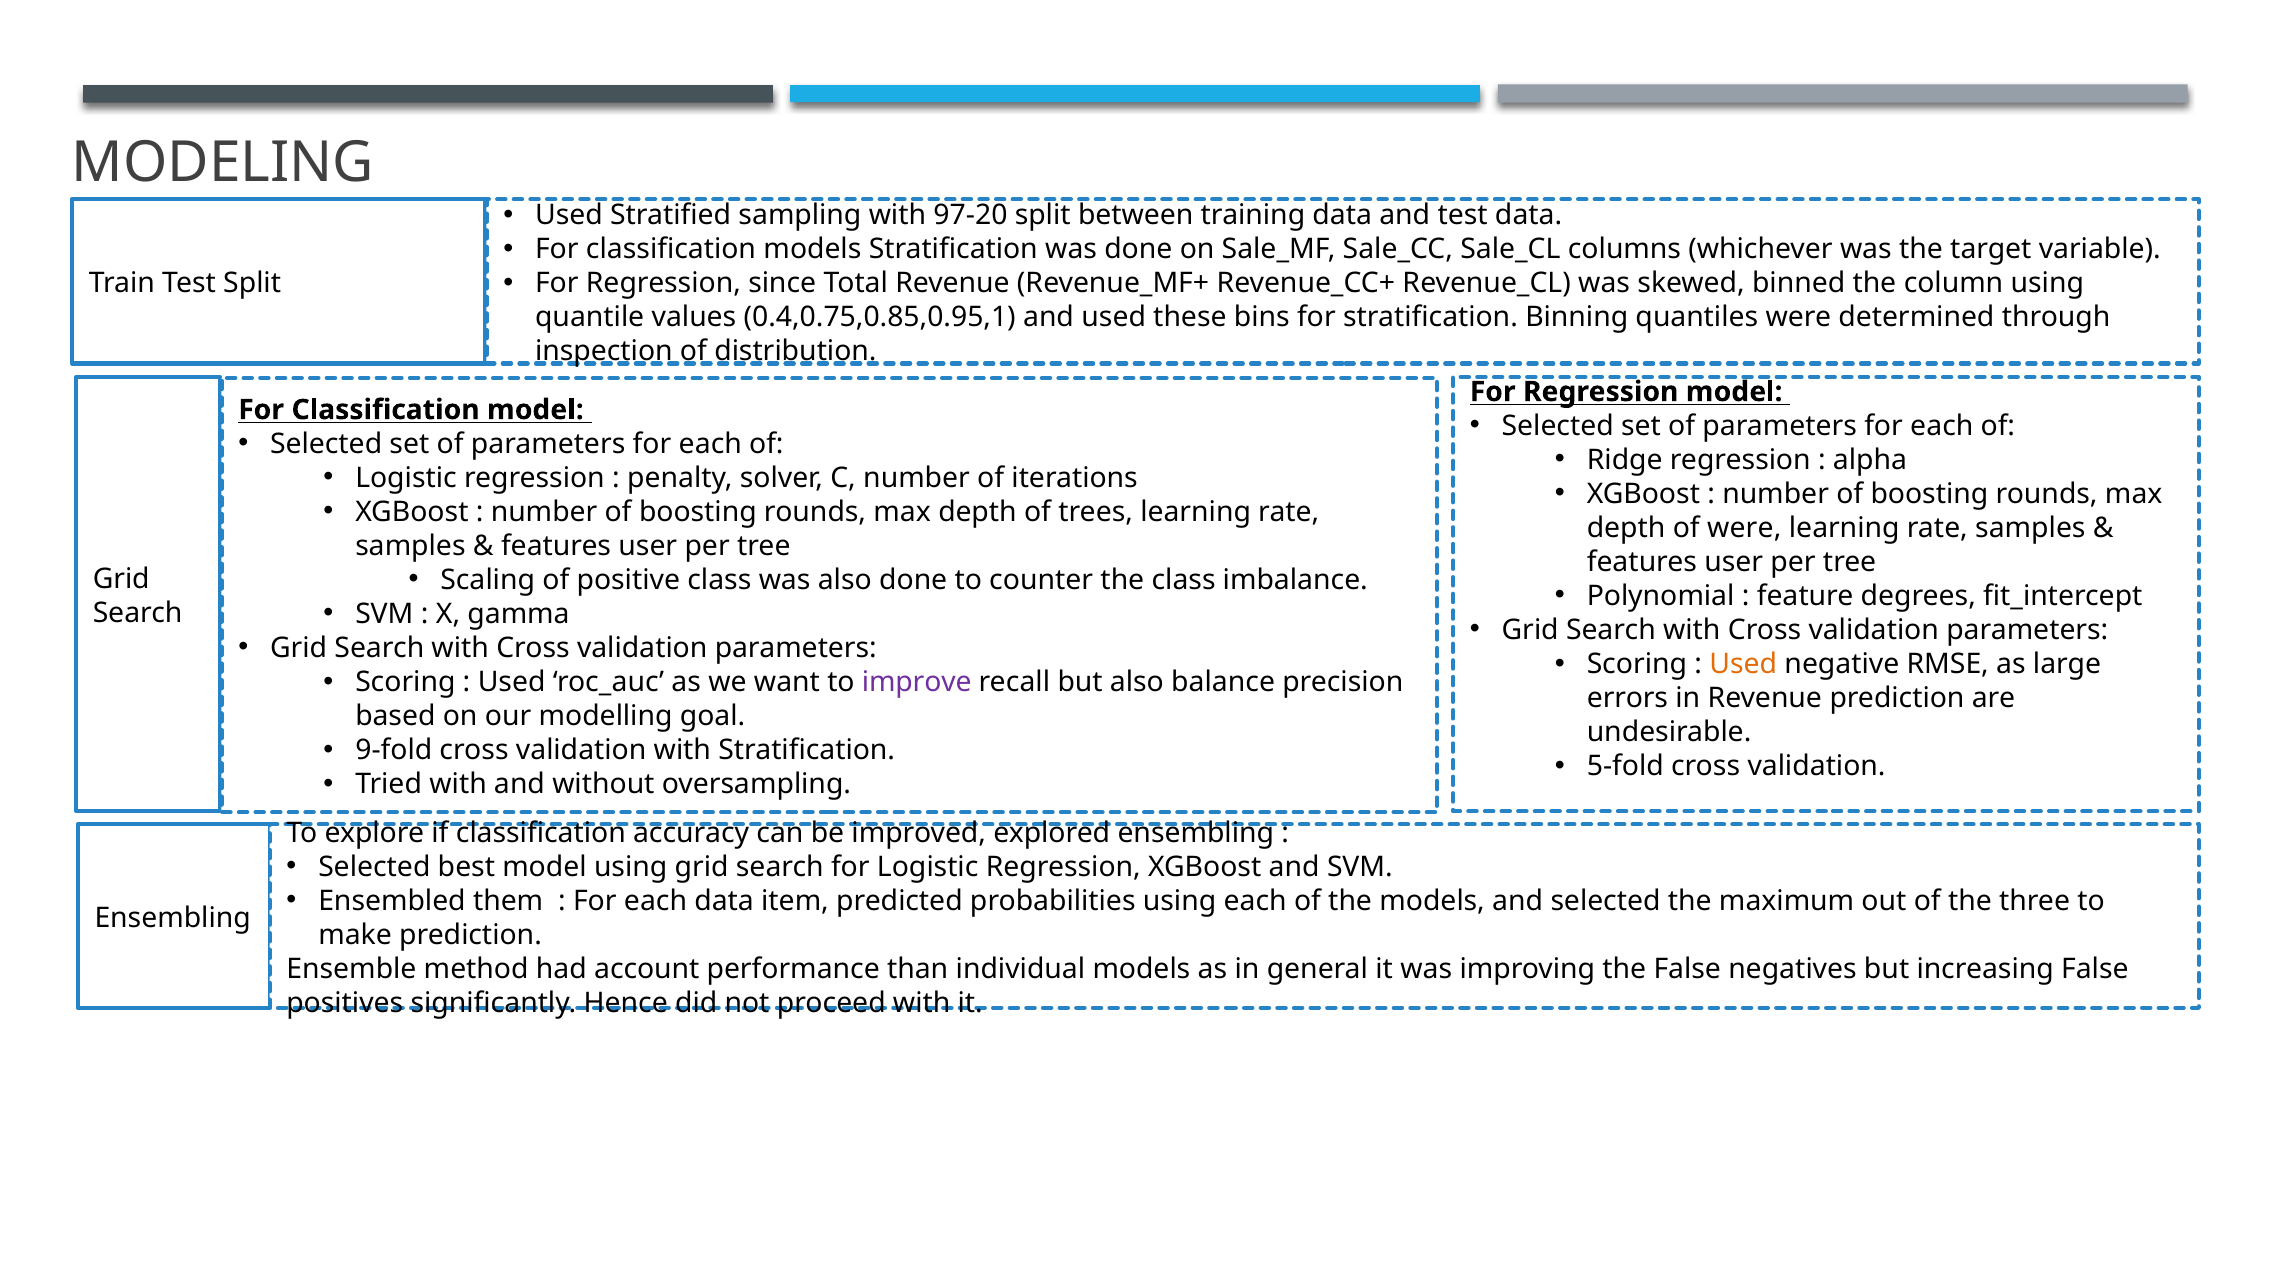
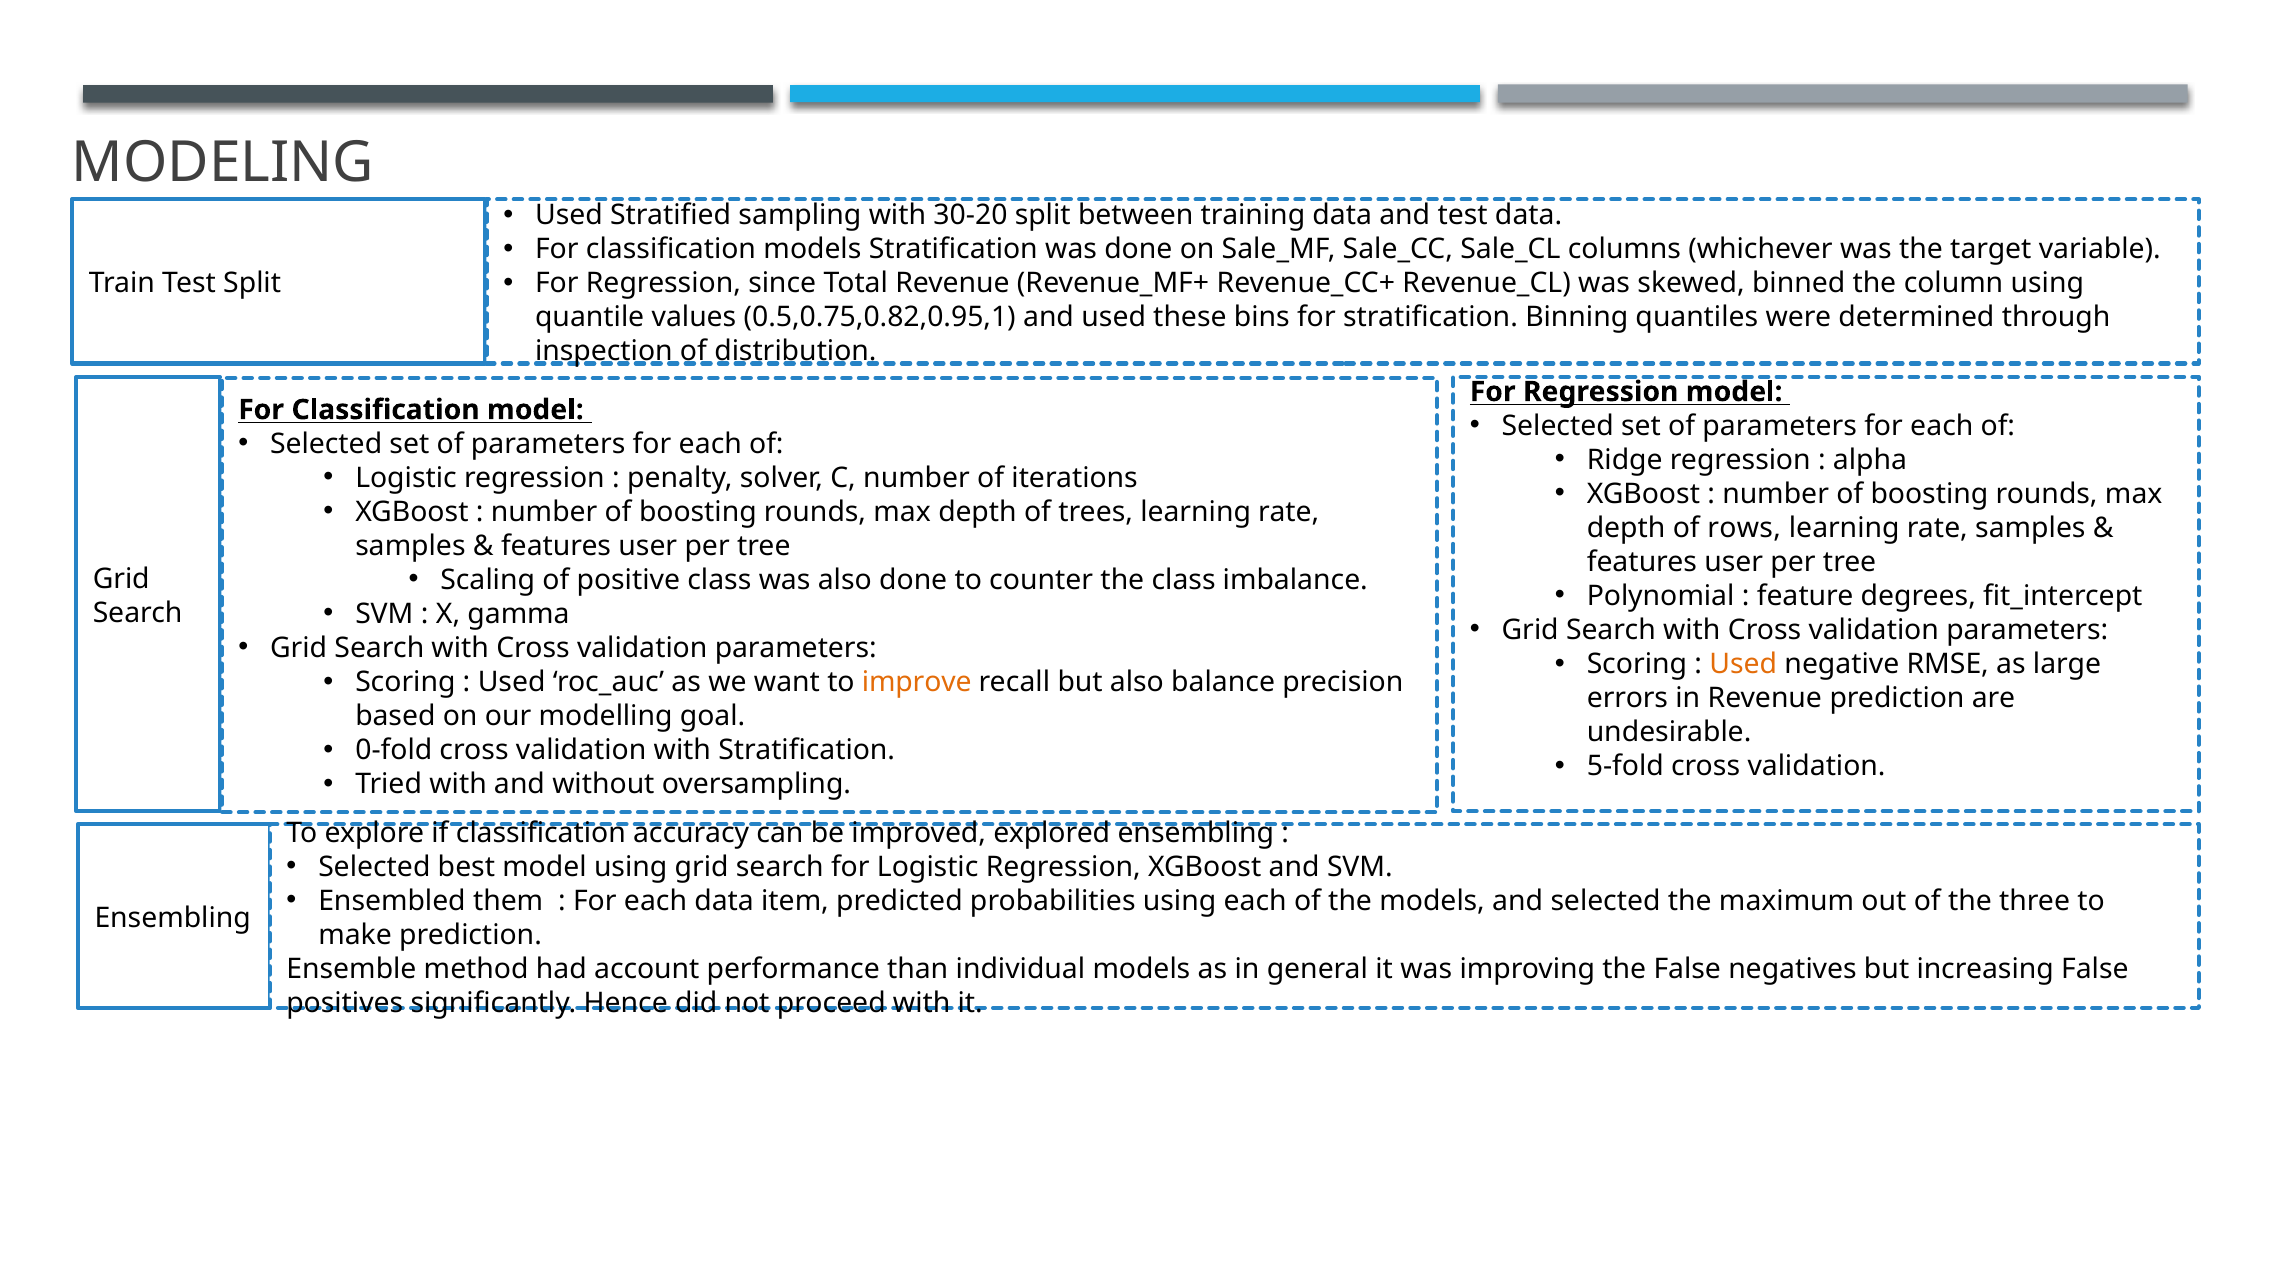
97-20: 97-20 -> 30-20 (970, 215)
0.4,0.75,0.85,0.95,1: 0.4,0.75,0.85,0.95,1 -> 0.5,0.75,0.82,0.95,1 (880, 318)
of were: were -> rows (1744, 528)
improve colour: purple -> orange (917, 682)
9-fold: 9-fold -> 0-fold (394, 751)
